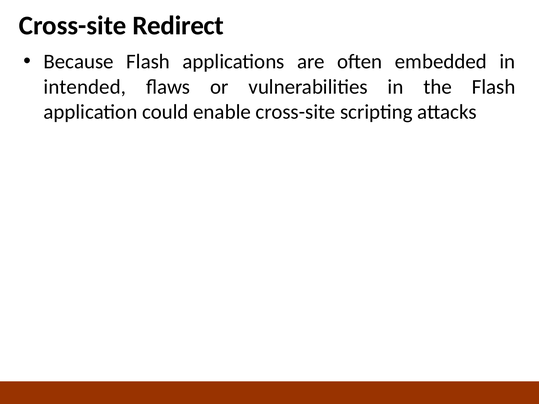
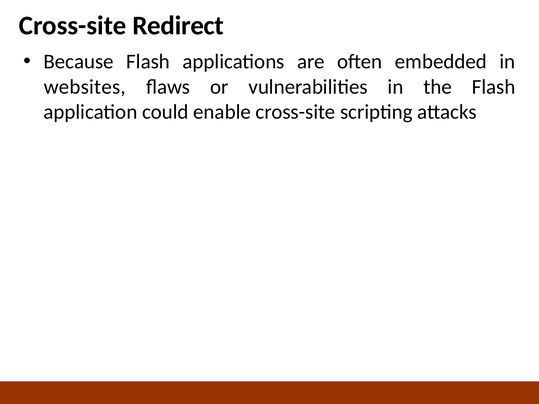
intended: intended -> websites (85, 87)
